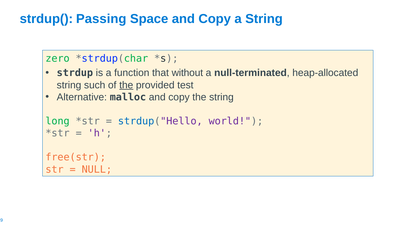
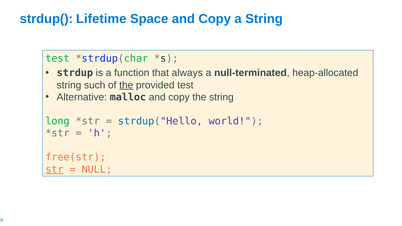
Passing: Passing -> Lifetime (101, 19)
zero: zero -> test (58, 58)
without: without -> always (187, 73)
str underline: none -> present (54, 169)
